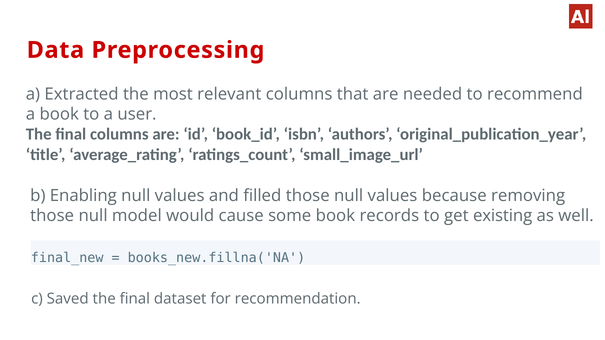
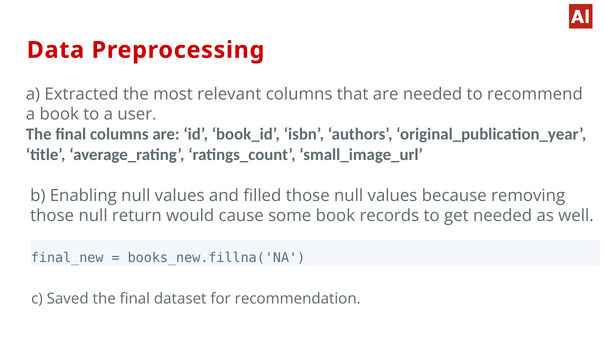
model: model -> return (137, 216)
get existing: existing -> needed (503, 216)
